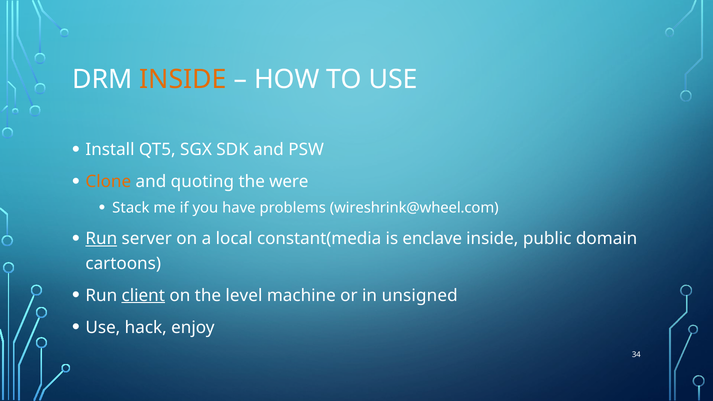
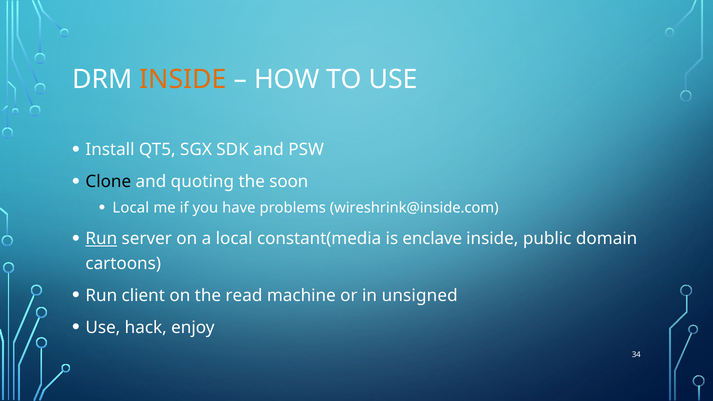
Clone colour: orange -> black (108, 182)
were: were -> soon (289, 182)
Stack: Stack -> Local (131, 208)
wireshrink@wheel.com: wireshrink@wheel.com -> wireshrink@inside.com (414, 208)
client underline: present -> none (143, 295)
level: level -> read (244, 295)
